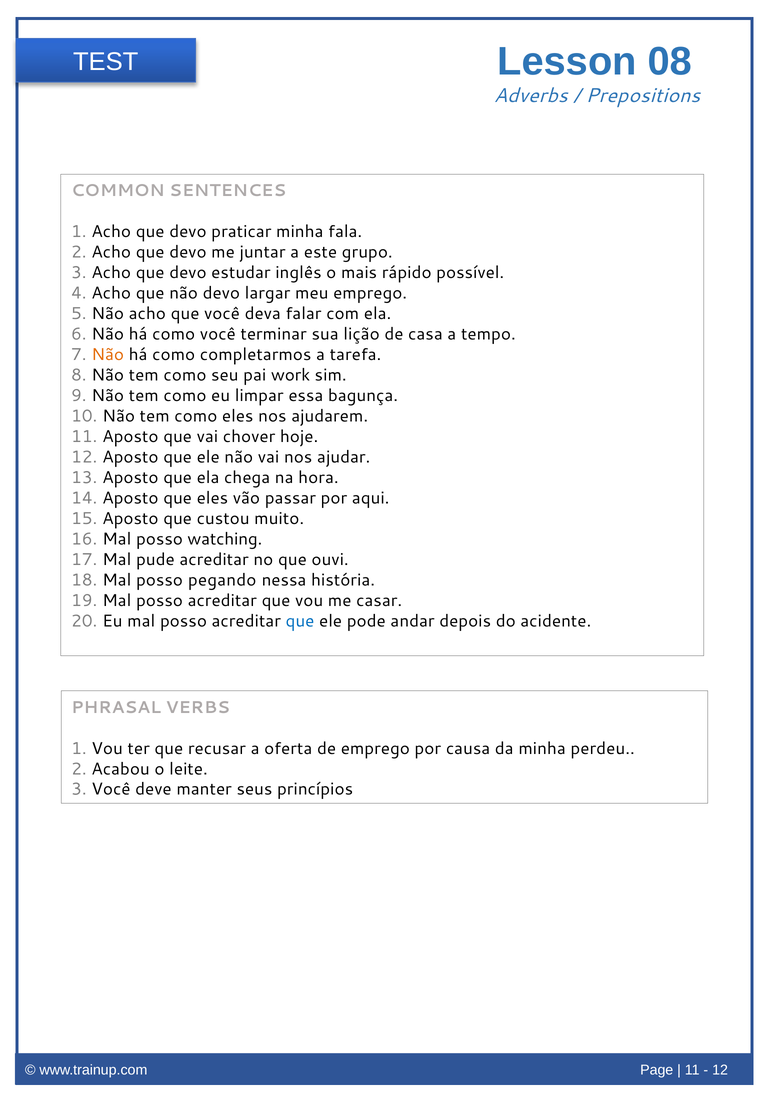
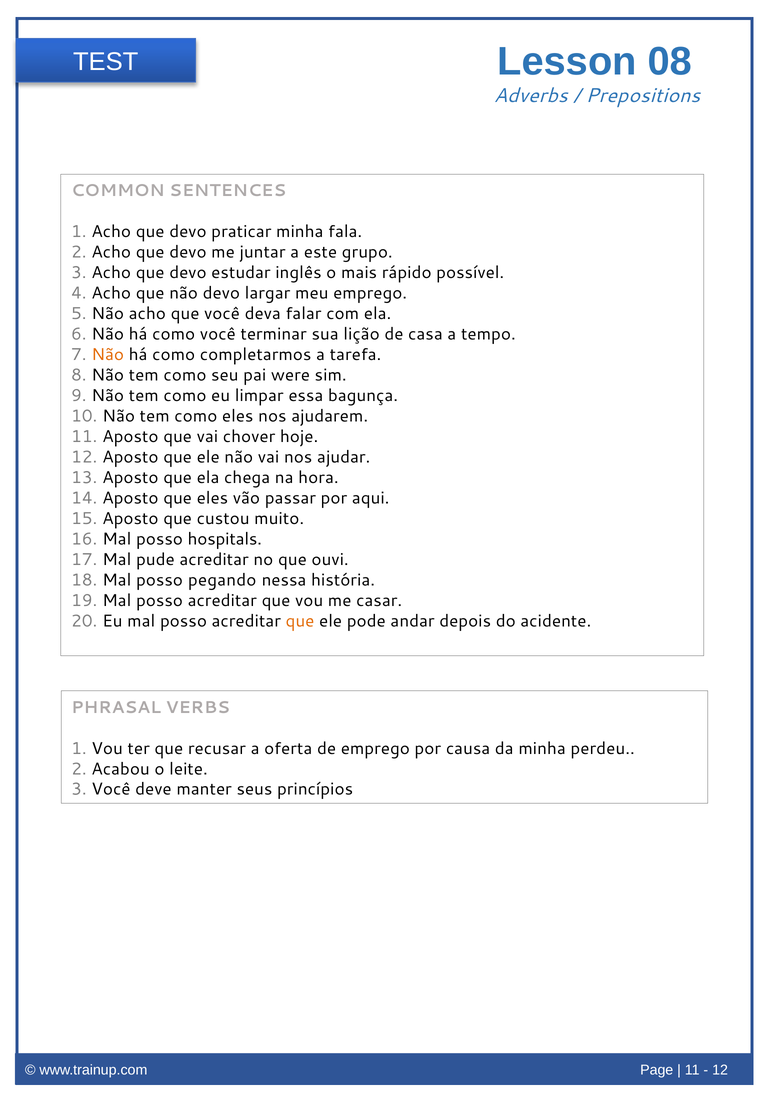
work: work -> were (290, 375)
watching: watching -> hospitals (225, 539)
que colour: blue -> orange (300, 622)
